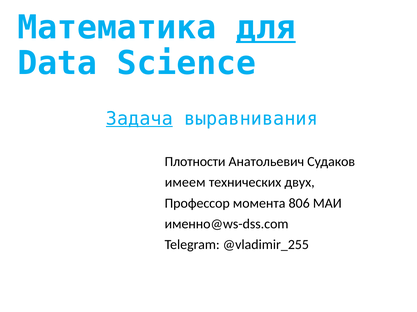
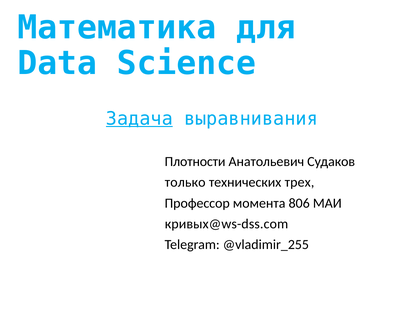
для underline: present -> none (266, 28)
имеем: имеем -> только (185, 183)
двух: двух -> трех (300, 183)
именно@ws-dss.com: именно@ws-dss.com -> кривых@ws-dss.com (226, 224)
